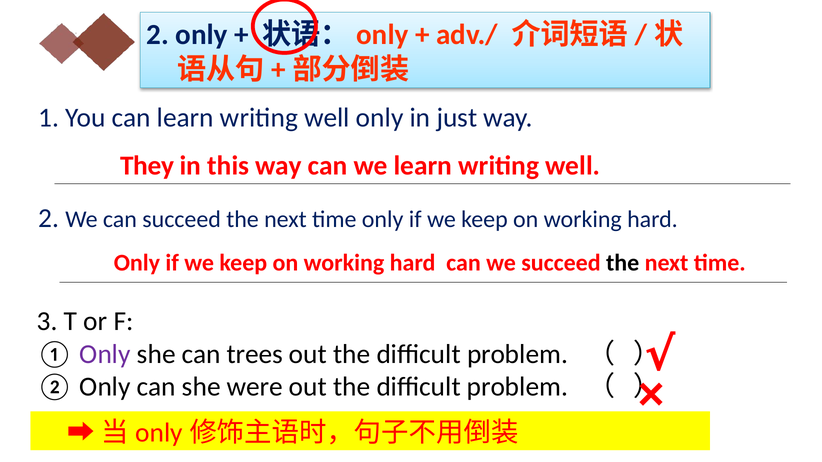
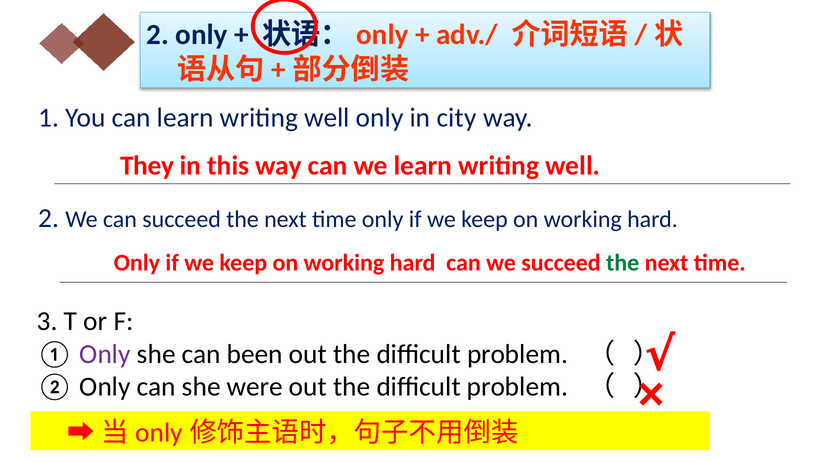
just: just -> city (457, 118)
the colour: black -> green (623, 263)
trees: trees -> been (255, 354)
